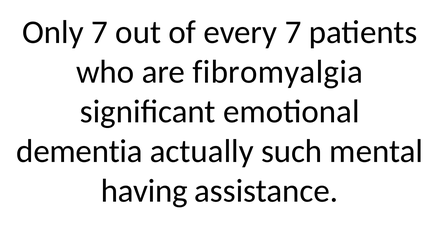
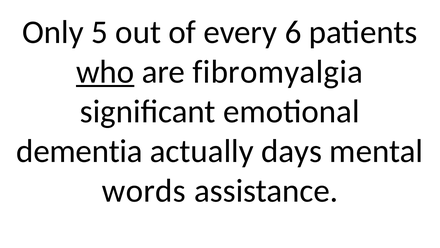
Only 7: 7 -> 5 (100, 32)
every 7: 7 -> 6 (293, 32)
who underline: none -> present (105, 72)
such: such -> days (292, 151)
having: having -> words (144, 190)
